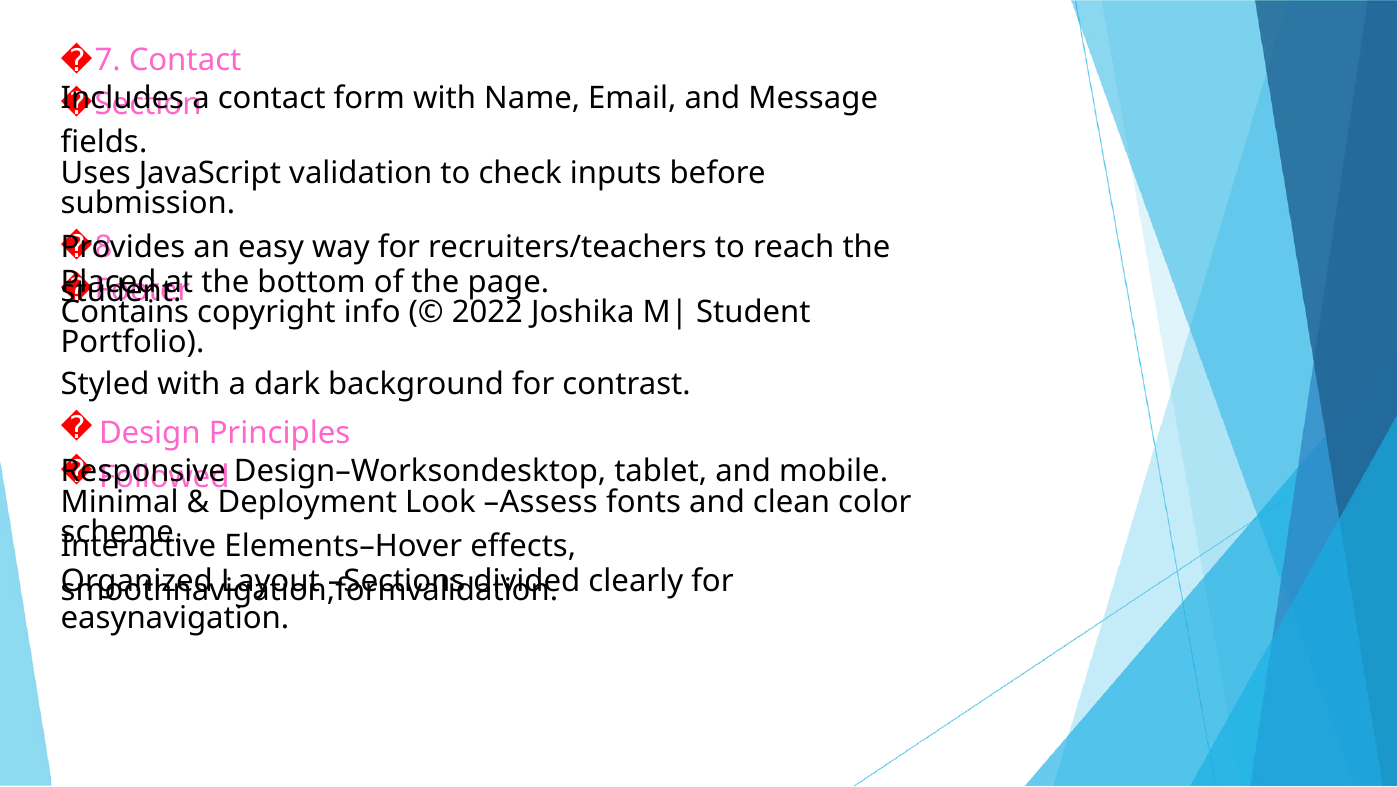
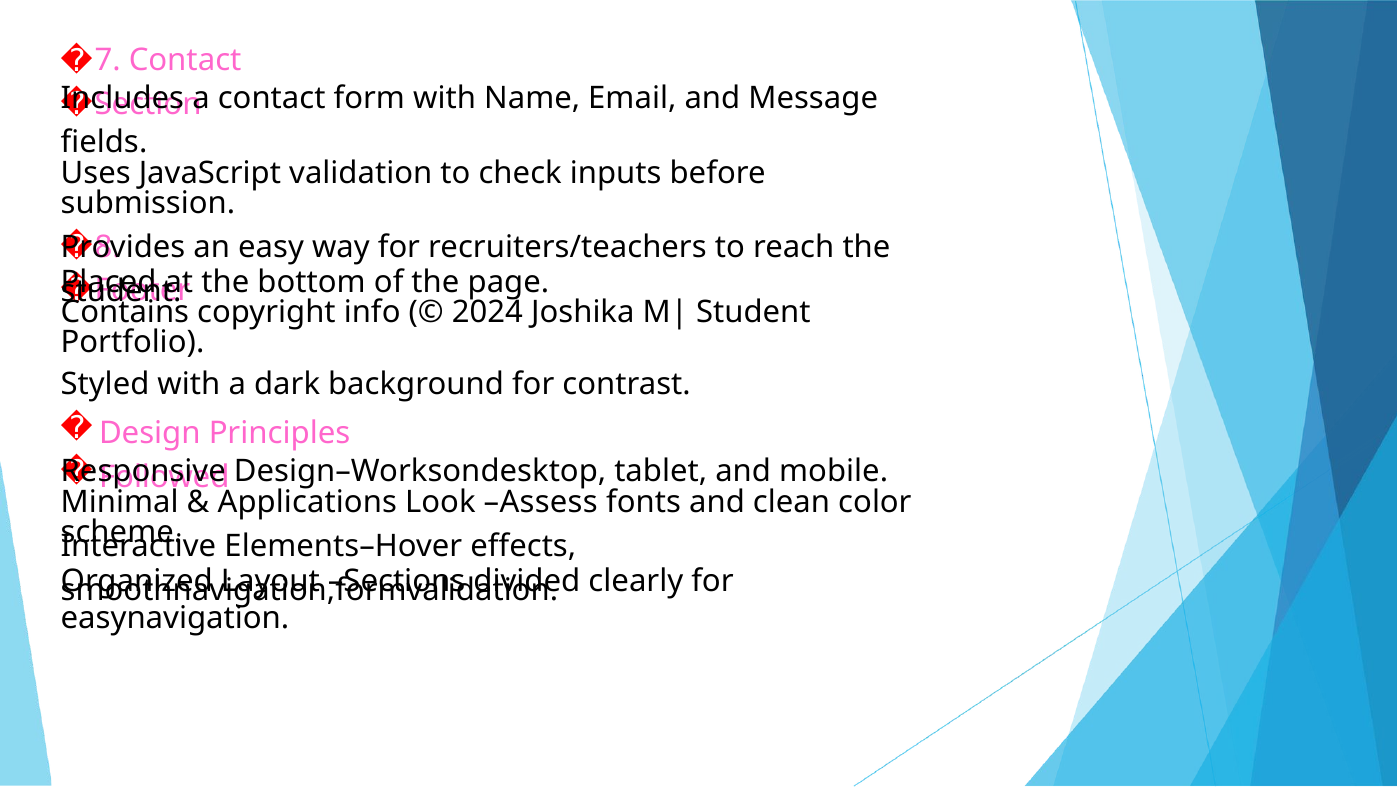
2022: 2022 -> 2024 (487, 313)
Deployment: Deployment -> Applications (307, 502)
